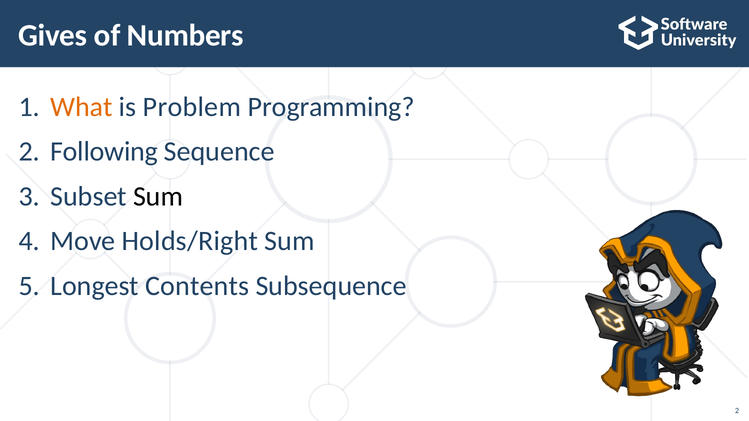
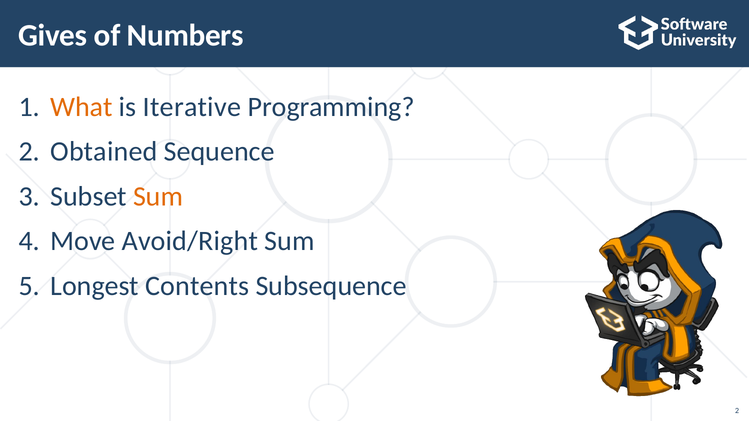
Problem: Problem -> Iterative (192, 107)
Following: Following -> Obtained (104, 152)
Sum colour: black -> orange (158, 196)
Holds/Right: Holds/Right -> Avoid/Right (190, 241)
